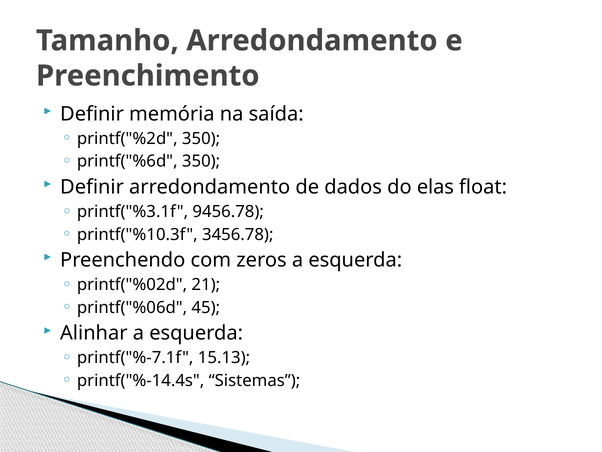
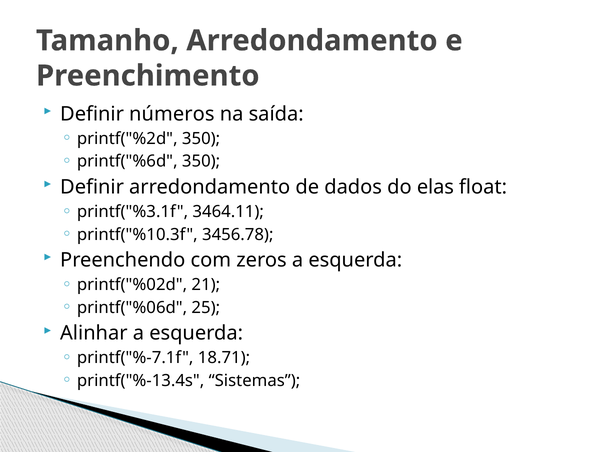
memória: memória -> números (172, 114)
9456.78: 9456.78 -> 3464.11 (228, 211)
45: 45 -> 25 (206, 307)
15.13: 15.13 -> 18.71 (224, 357)
printf("%-14.4s: printf("%-14.4s -> printf("%-13.4s (141, 380)
